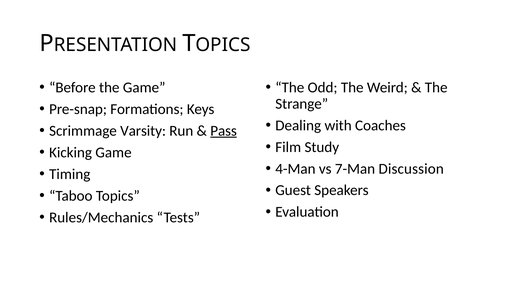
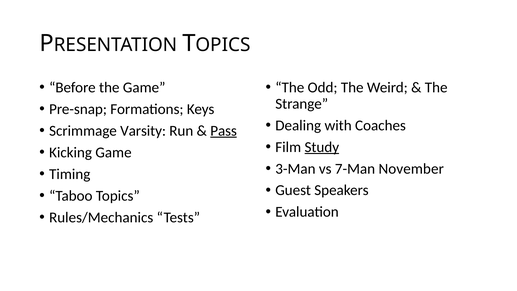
Study underline: none -> present (322, 147)
4-Man: 4-Man -> 3-Man (295, 169)
Discussion: Discussion -> November (411, 169)
